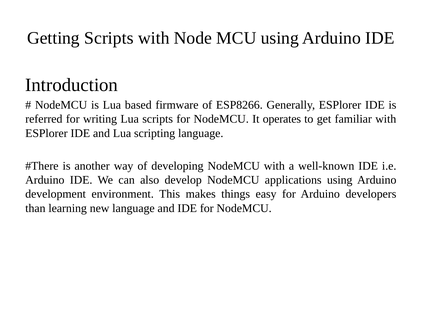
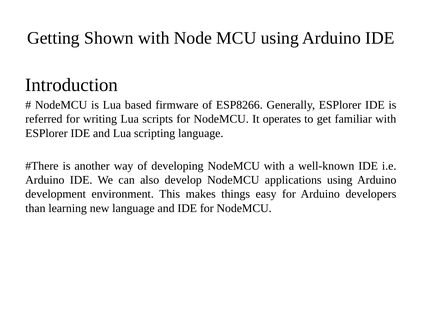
Getting Scripts: Scripts -> Shown (109, 38)
